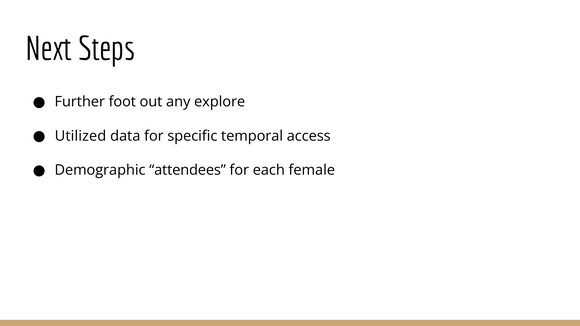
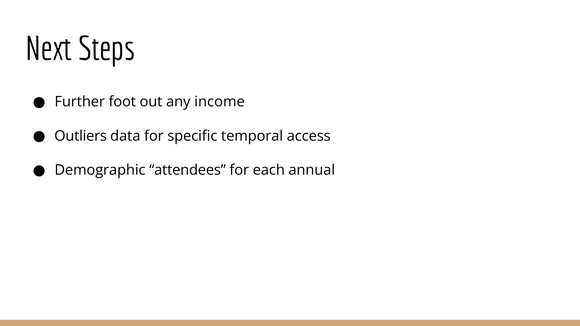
explore: explore -> income (220, 102)
Utilized: Utilized -> Outliers (81, 136)
female: female -> annual (312, 170)
